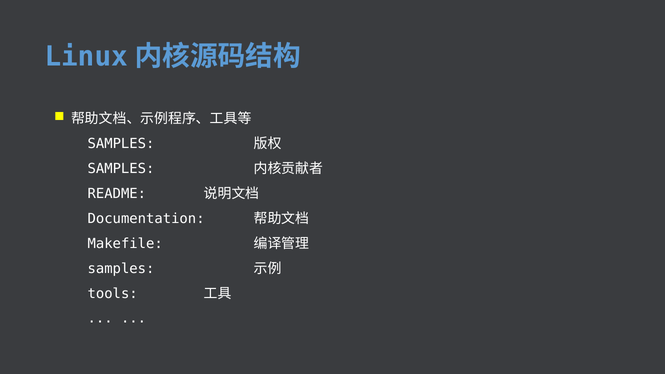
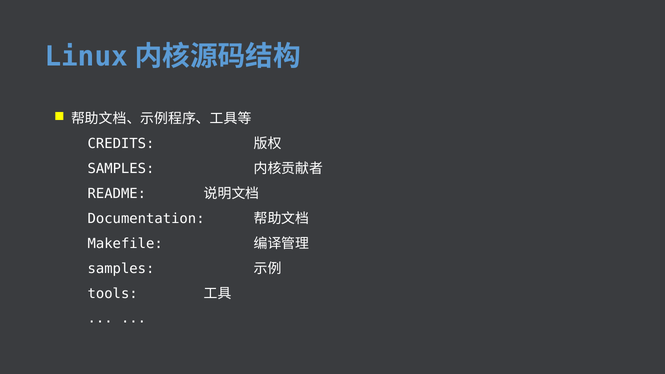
SAMPLES: SAMPLES -> CREDITS (121, 144)
